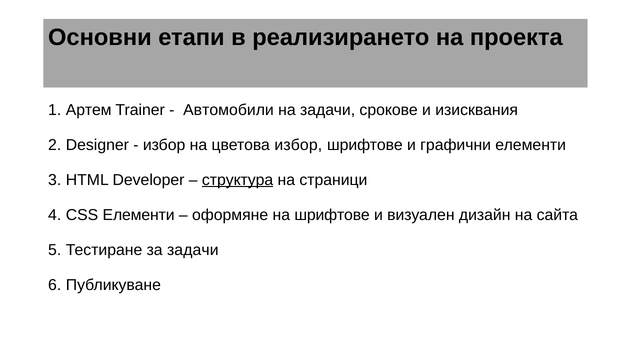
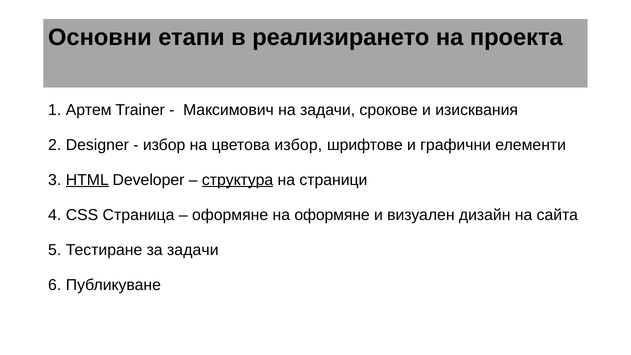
Автомобили: Автомобили -> Максимович (229, 110)
HTML underline: none -> present (87, 180)
CSS Елементи: Елементи -> Страница (139, 215)
на шрифтове: шрифтове -> оформяне (332, 215)
